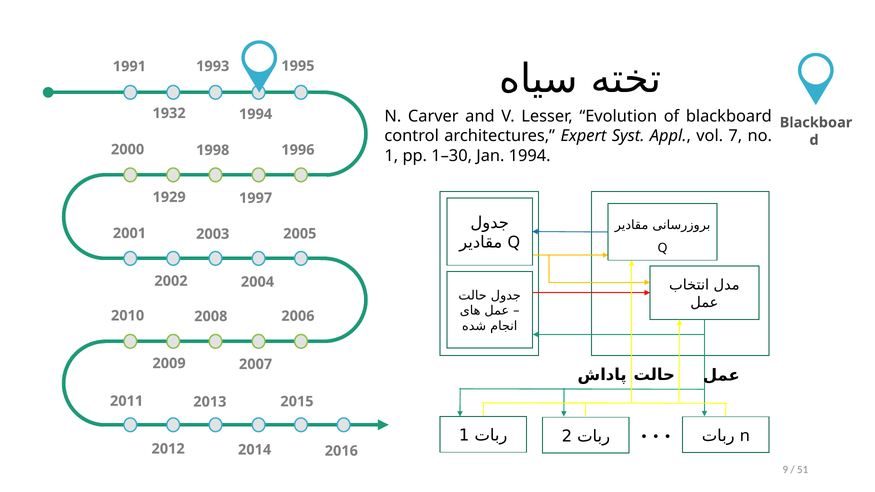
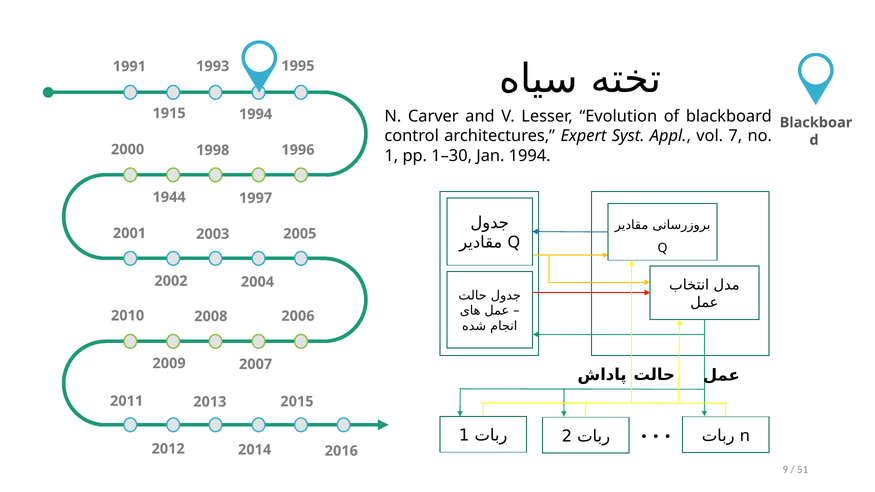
1932: 1932 -> 1915 (169, 113)
1929: 1929 -> 1944 (169, 197)
